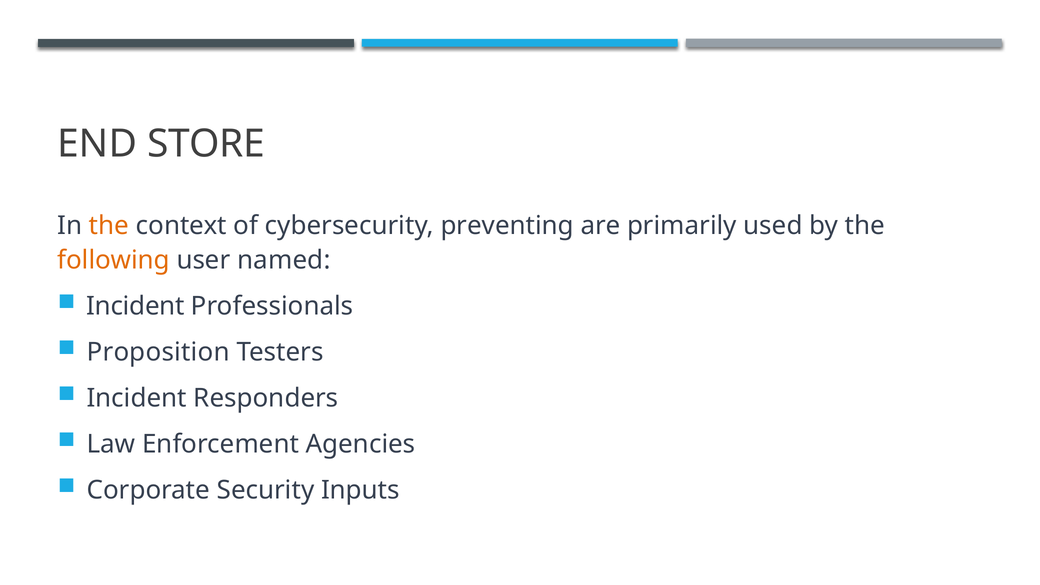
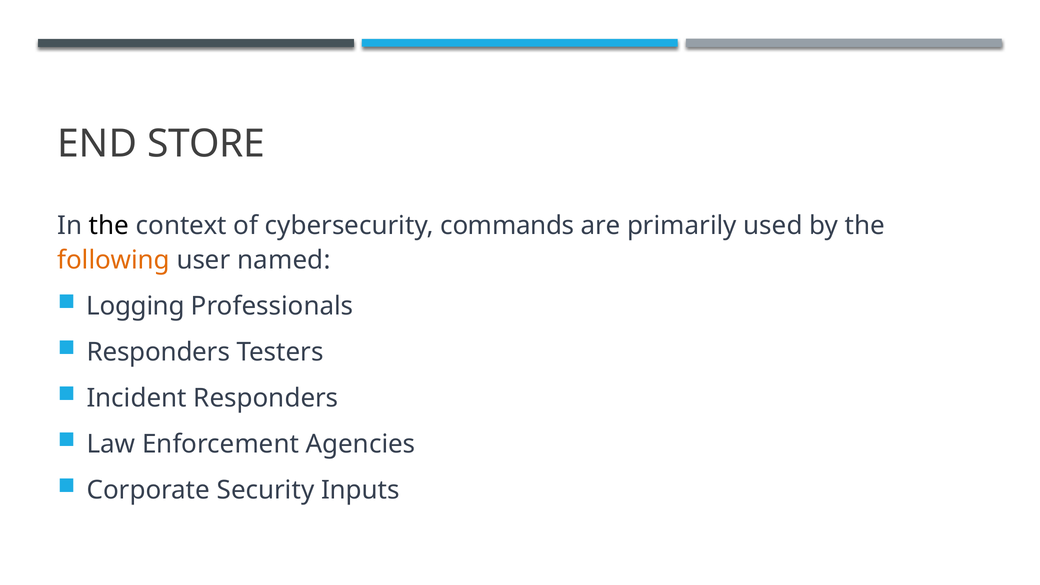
the colour: orange -> black (109, 226)
preventing: preventing -> commands (507, 226)
Incident: Incident -> Logging (135, 306)
Proposition: Proposition -> Responders (158, 352)
